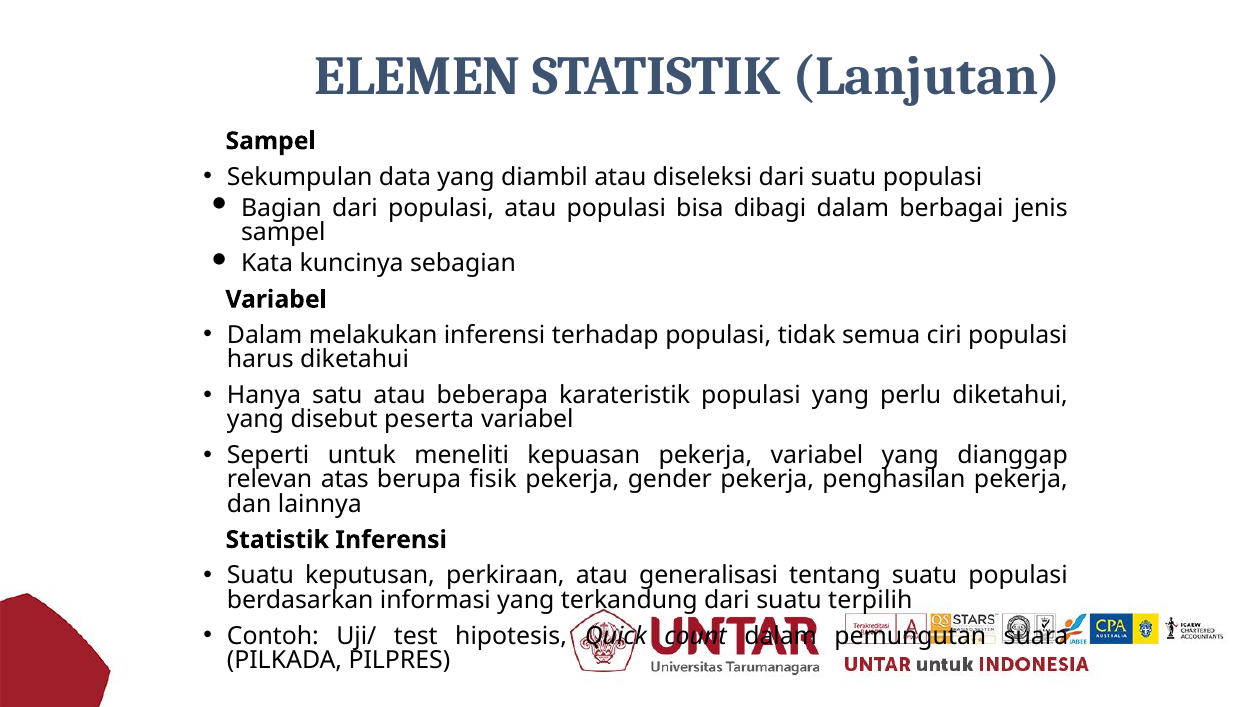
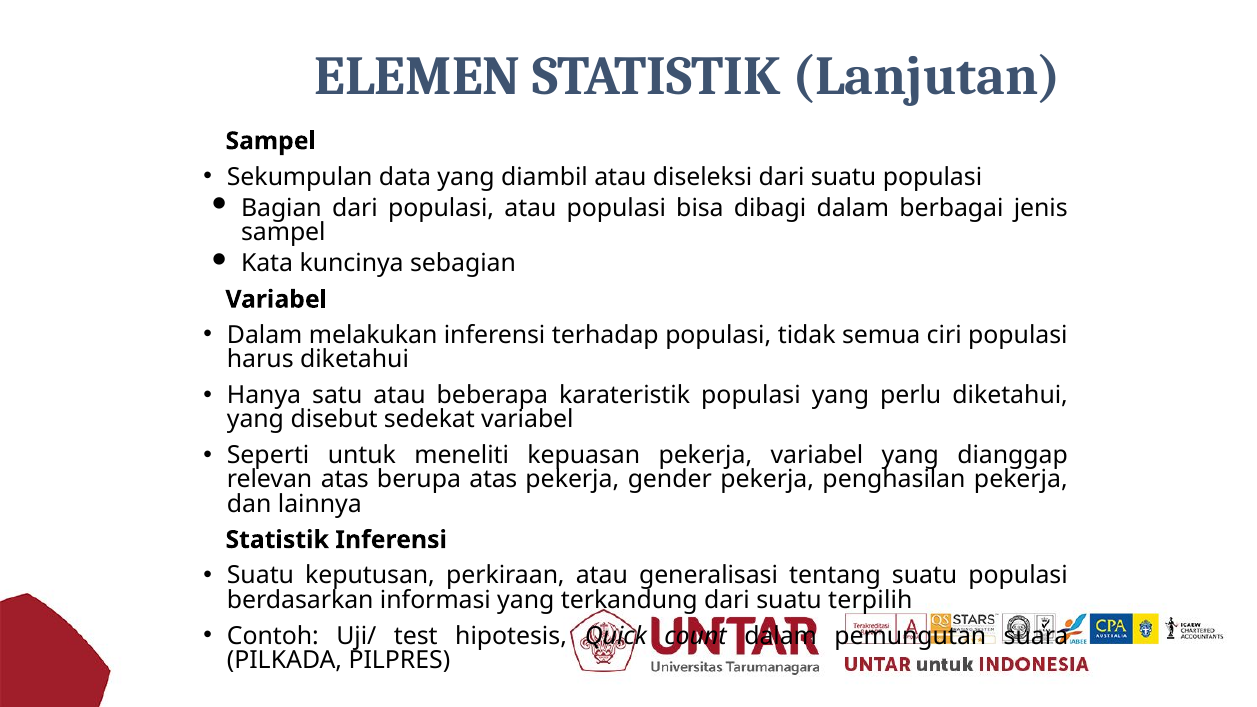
peserta: peserta -> sedekat (429, 420)
berupa fisik: fisik -> atas (493, 480)
